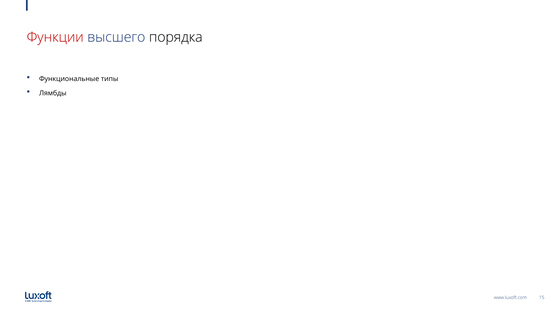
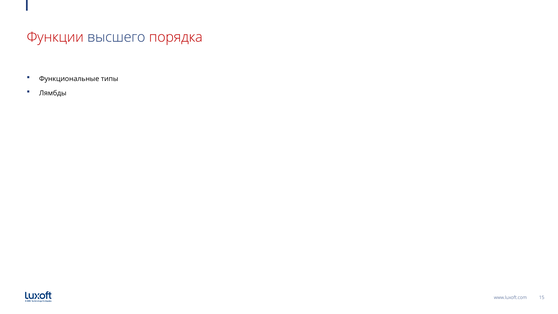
порядка colour: black -> red (176, 37)
